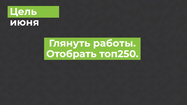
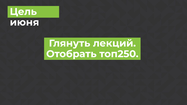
работы: работы -> лекций (114, 43)
